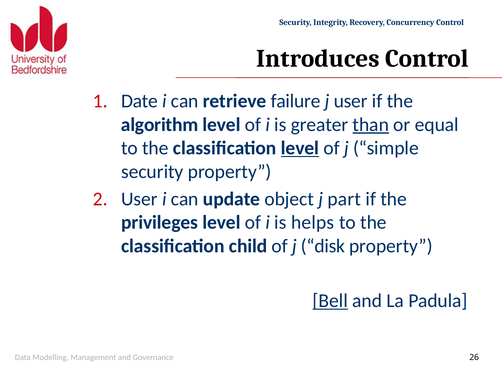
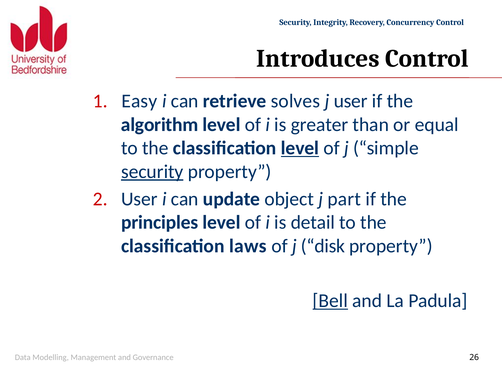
Date: Date -> Easy (139, 101)
failure: failure -> solves (295, 101)
than underline: present -> none (371, 124)
security underline: none -> present (152, 171)
privileges: privileges -> principles (160, 222)
helps: helps -> detail (313, 222)
child: child -> laws (248, 246)
